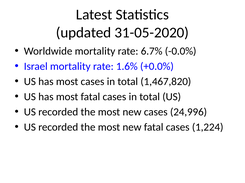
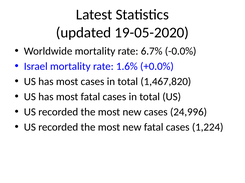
31-05-2020: 31-05-2020 -> 19-05-2020 (152, 33)
